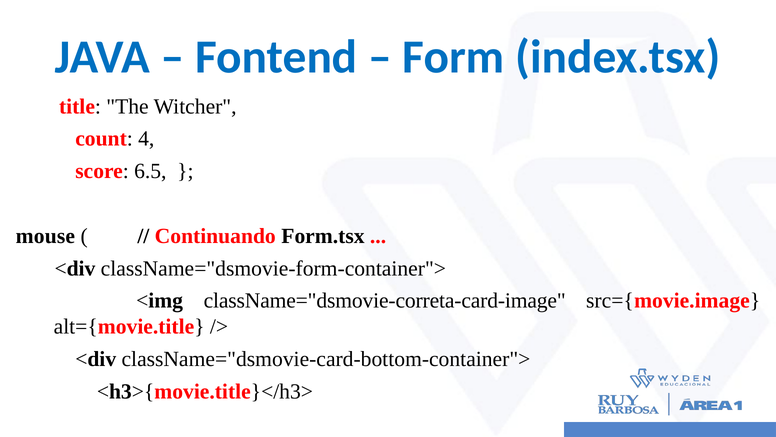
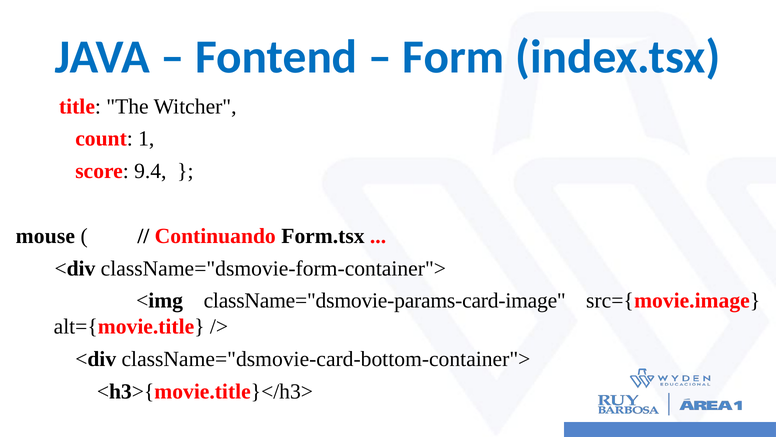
4: 4 -> 1 (146, 139)
6.5: 6.5 -> 9.4 (150, 171)
className="dsmovie-correta-card-image: className="dsmovie-correta-card-image -> className="dsmovie-params-card-image (385, 300)
